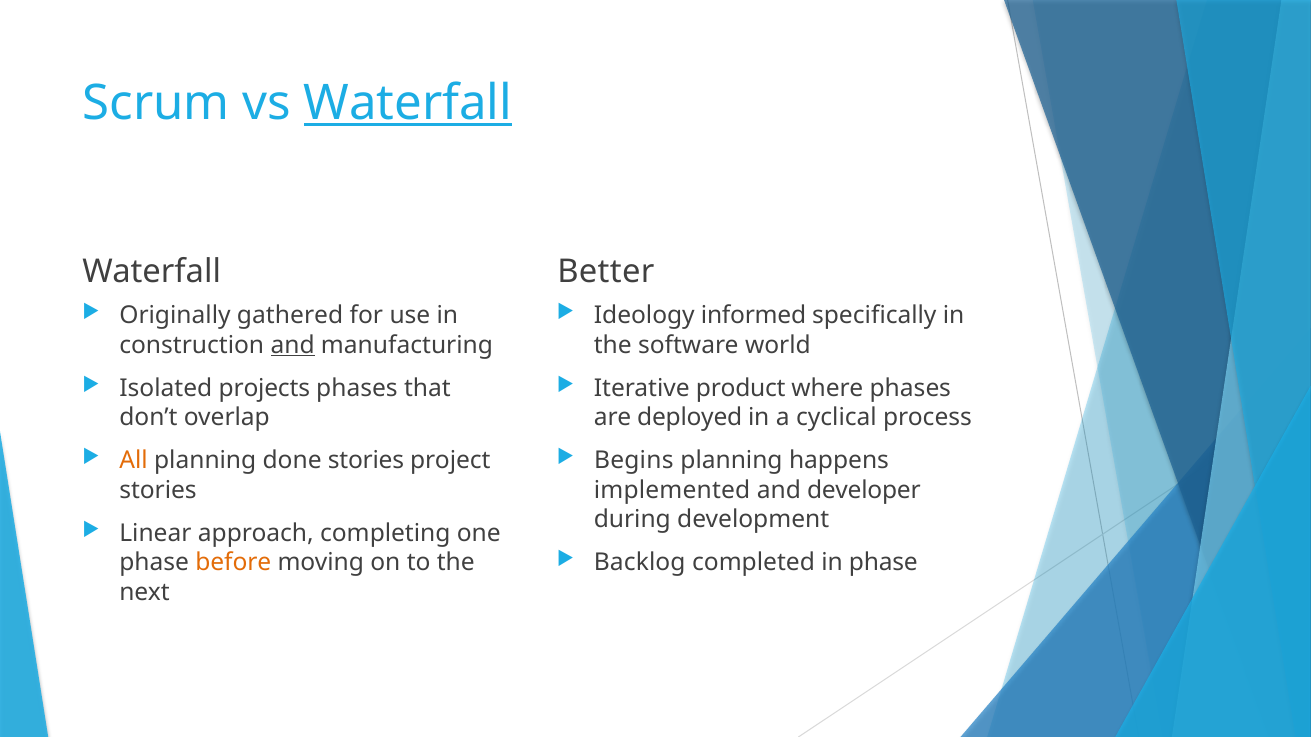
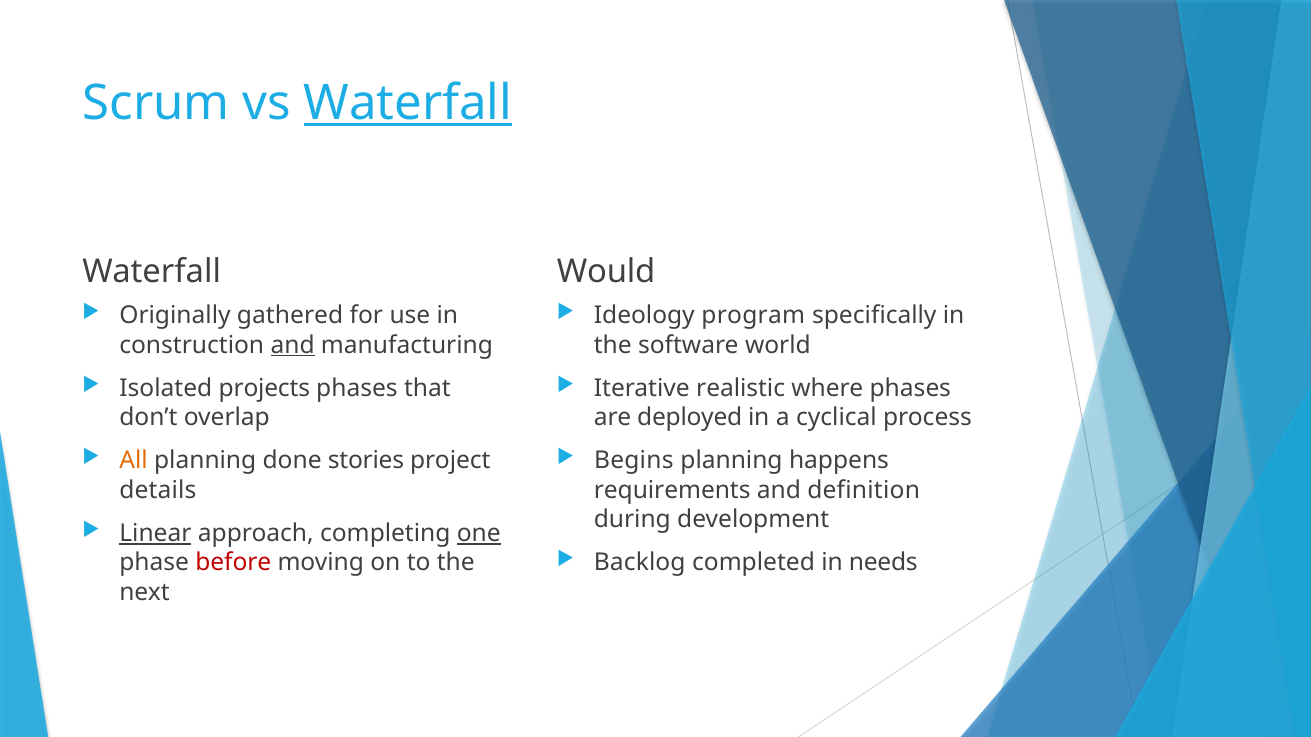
Better: Better -> Would (606, 272)
informed: informed -> program (753, 316)
product: product -> realistic (741, 388)
stories: stories -> details (158, 491)
implemented: implemented -> requirements (672, 491)
developer: developer -> definition (864, 491)
Linear underline: none -> present (155, 534)
one underline: none -> present (479, 534)
in phase: phase -> needs (883, 563)
before colour: orange -> red (233, 563)
